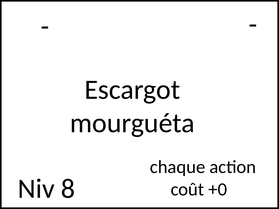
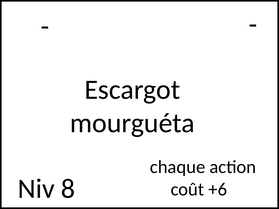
+0: +0 -> +6 (218, 190)
